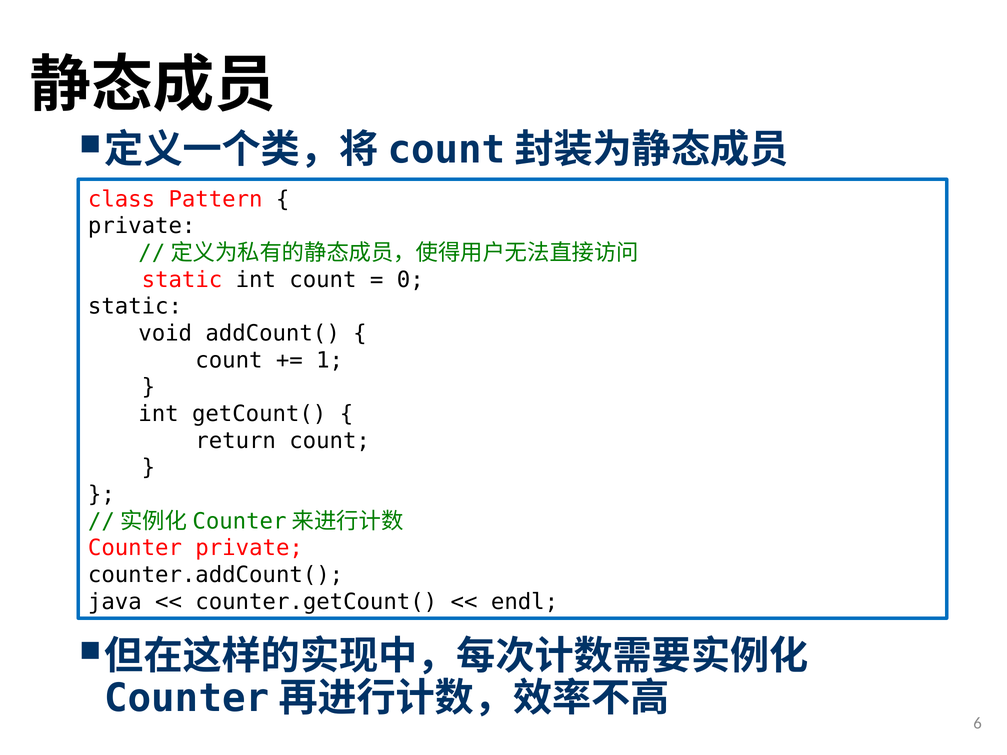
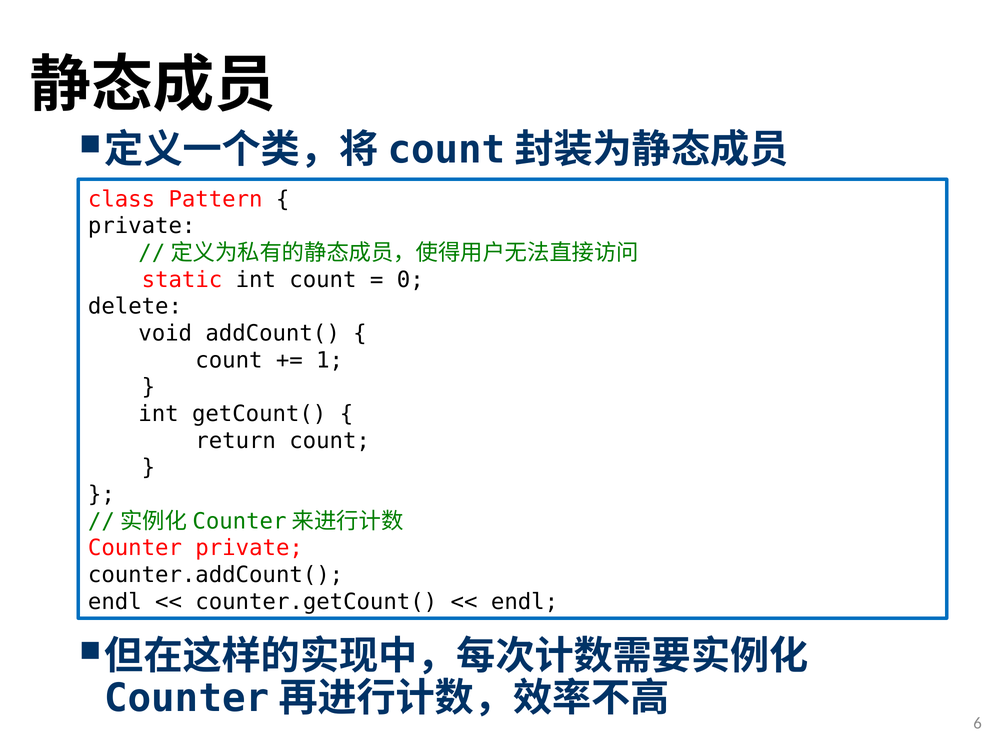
static: static -> delete (135, 307)
java: java -> endl (115, 602)
